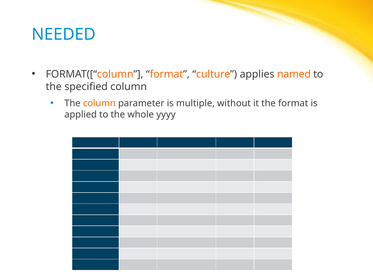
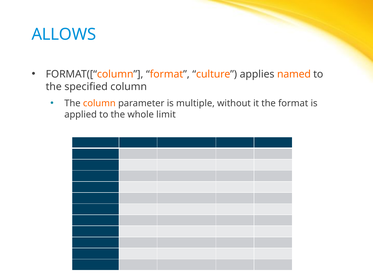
NEEDED: NEEDED -> ALLOWS (64, 34)
yyyy: yyyy -> limit (166, 114)
